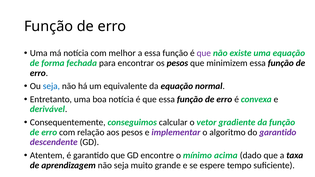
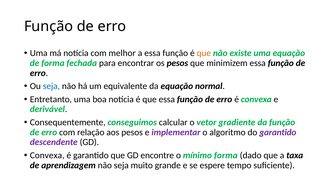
que colour: purple -> orange (204, 53)
Atentem: Atentem -> Convexa (47, 156)
mínimo acima: acima -> forma (226, 156)
